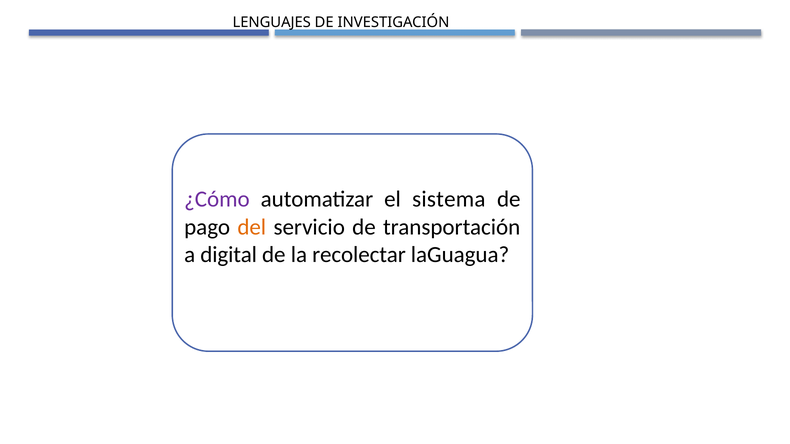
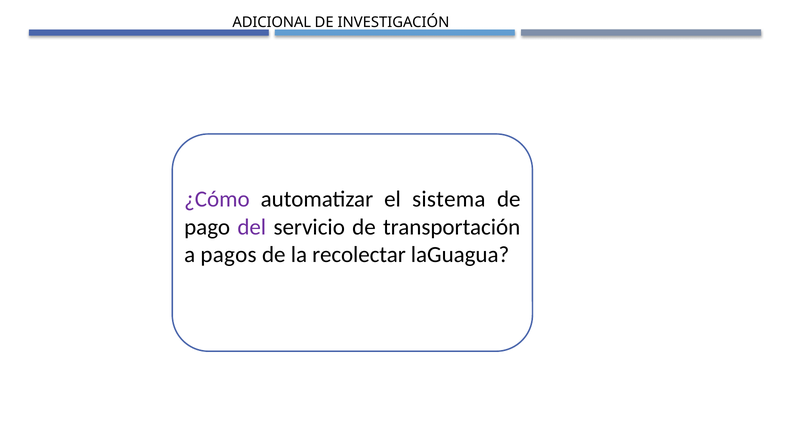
LENGUAJES: LENGUAJES -> ADICIONAL (272, 22)
del colour: orange -> purple (252, 227)
digital: digital -> pagos (229, 255)
